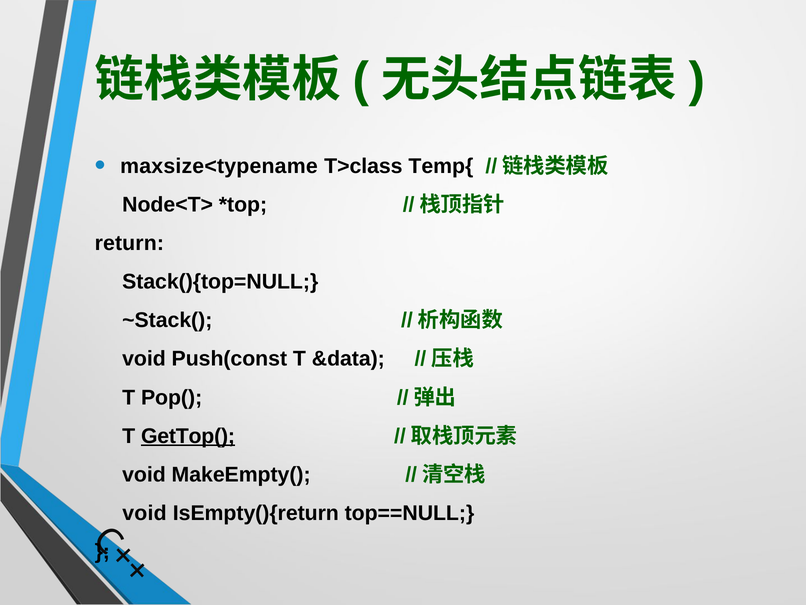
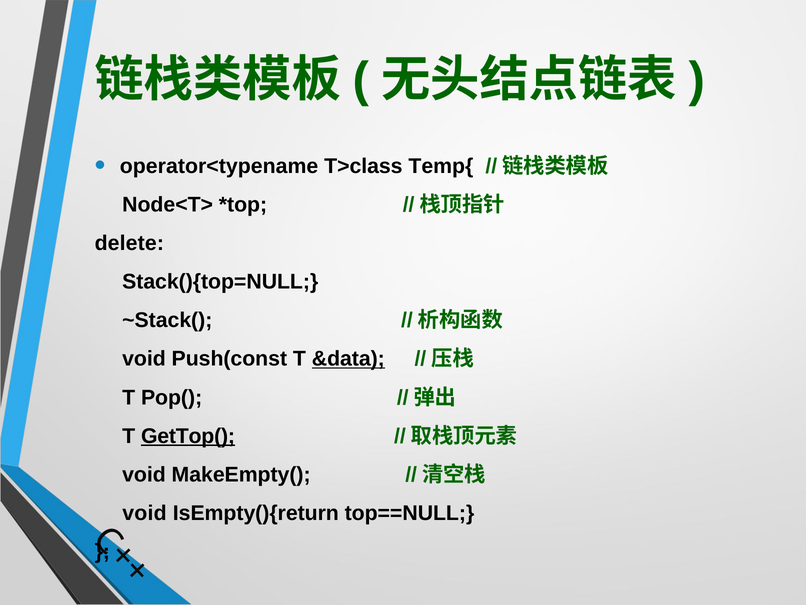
maxsize<typename: maxsize<typename -> operator<typename (219, 166)
return: return -> delete (129, 243)
&data underline: none -> present (348, 359)
